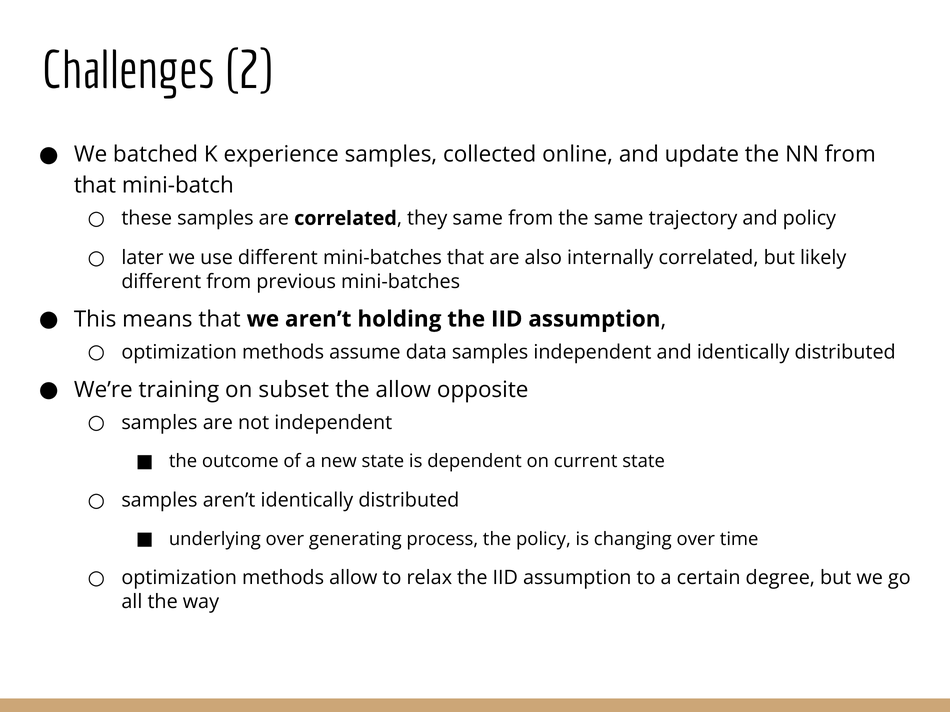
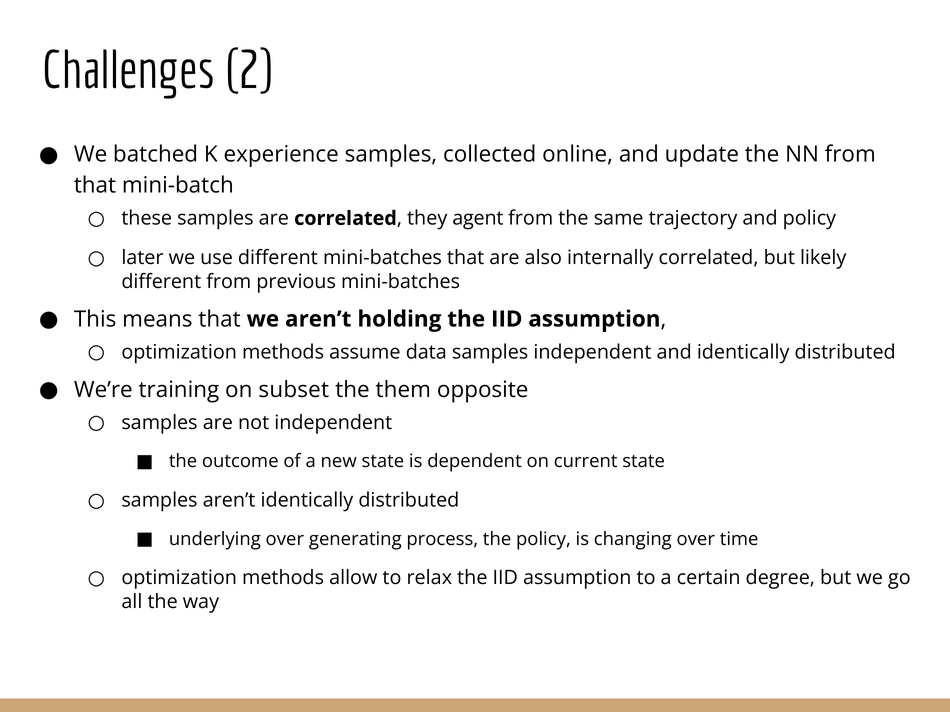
they same: same -> agent (478, 219)
the allow: allow -> them (403, 390)
